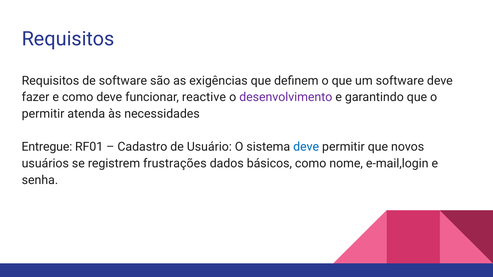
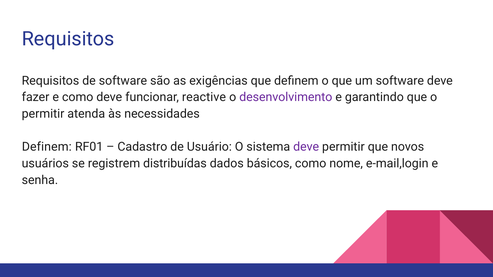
Entregue: Entregue -> Definem (47, 147)
deve colour: blue -> purple (306, 147)
frustrações: frustrações -> distribuídas (175, 164)
